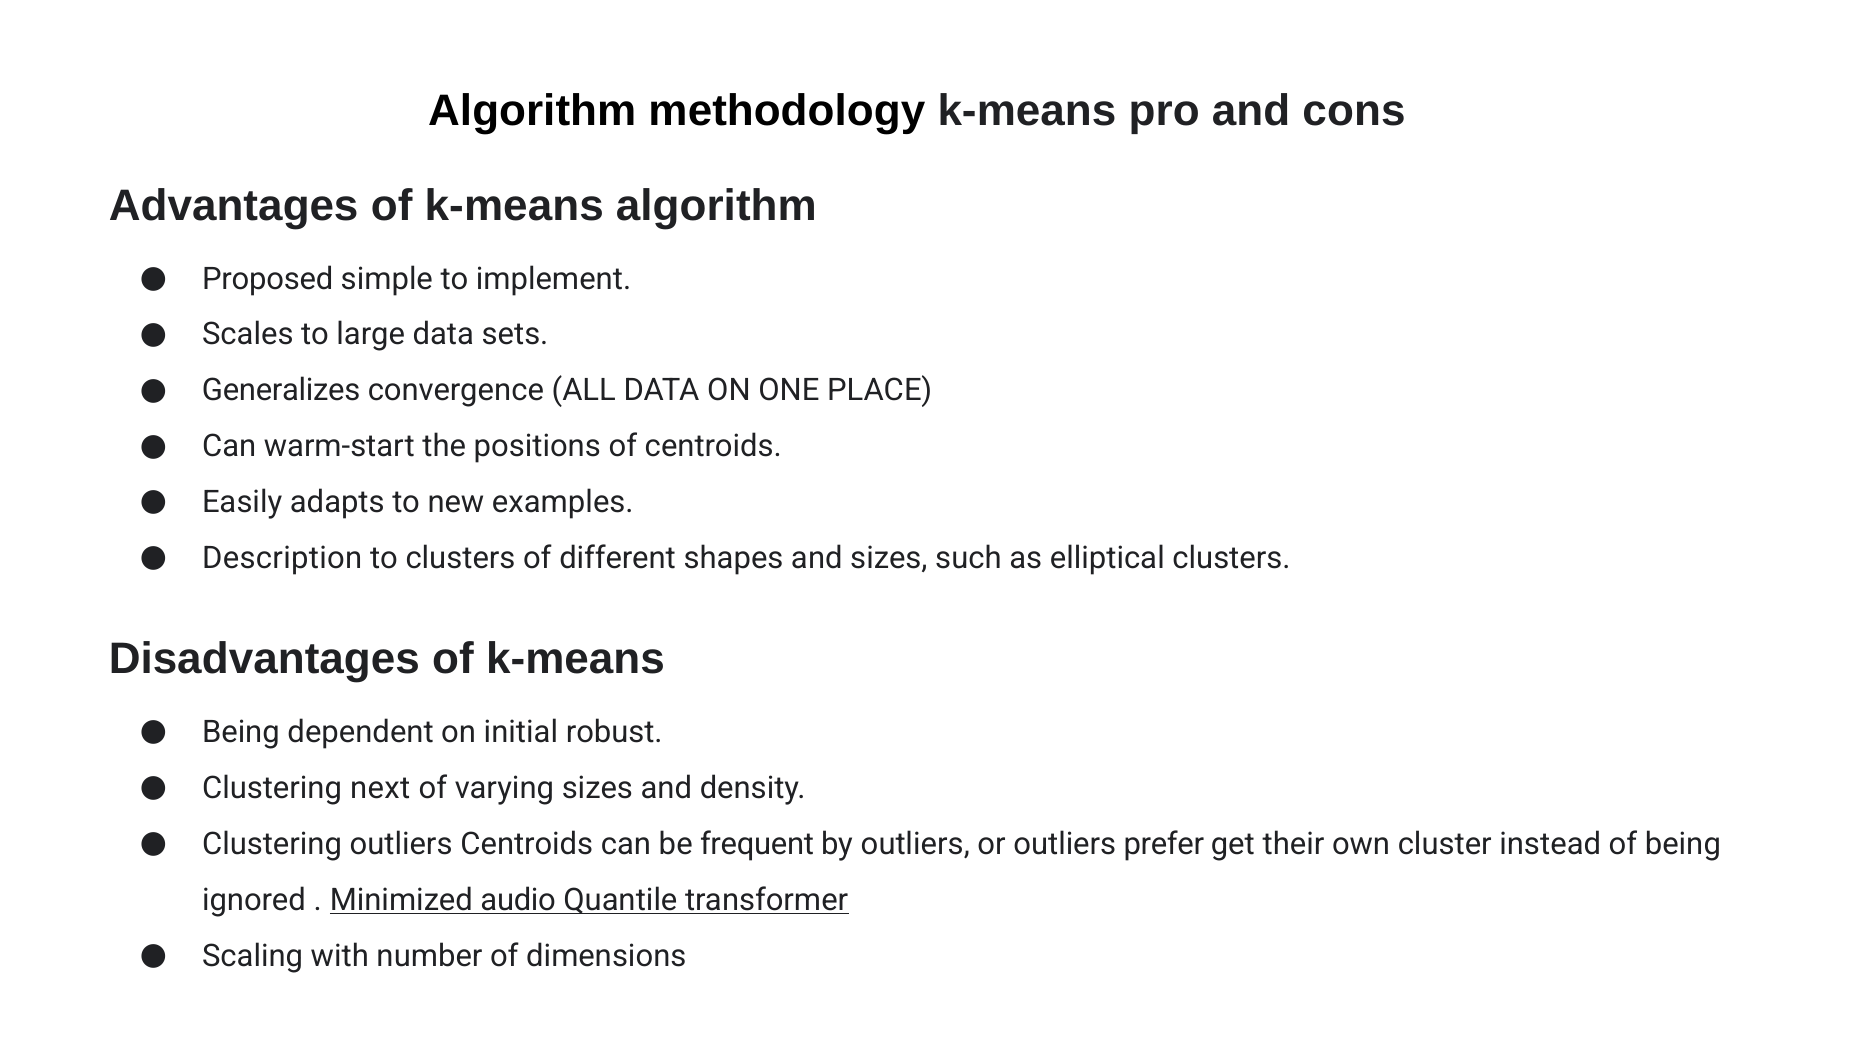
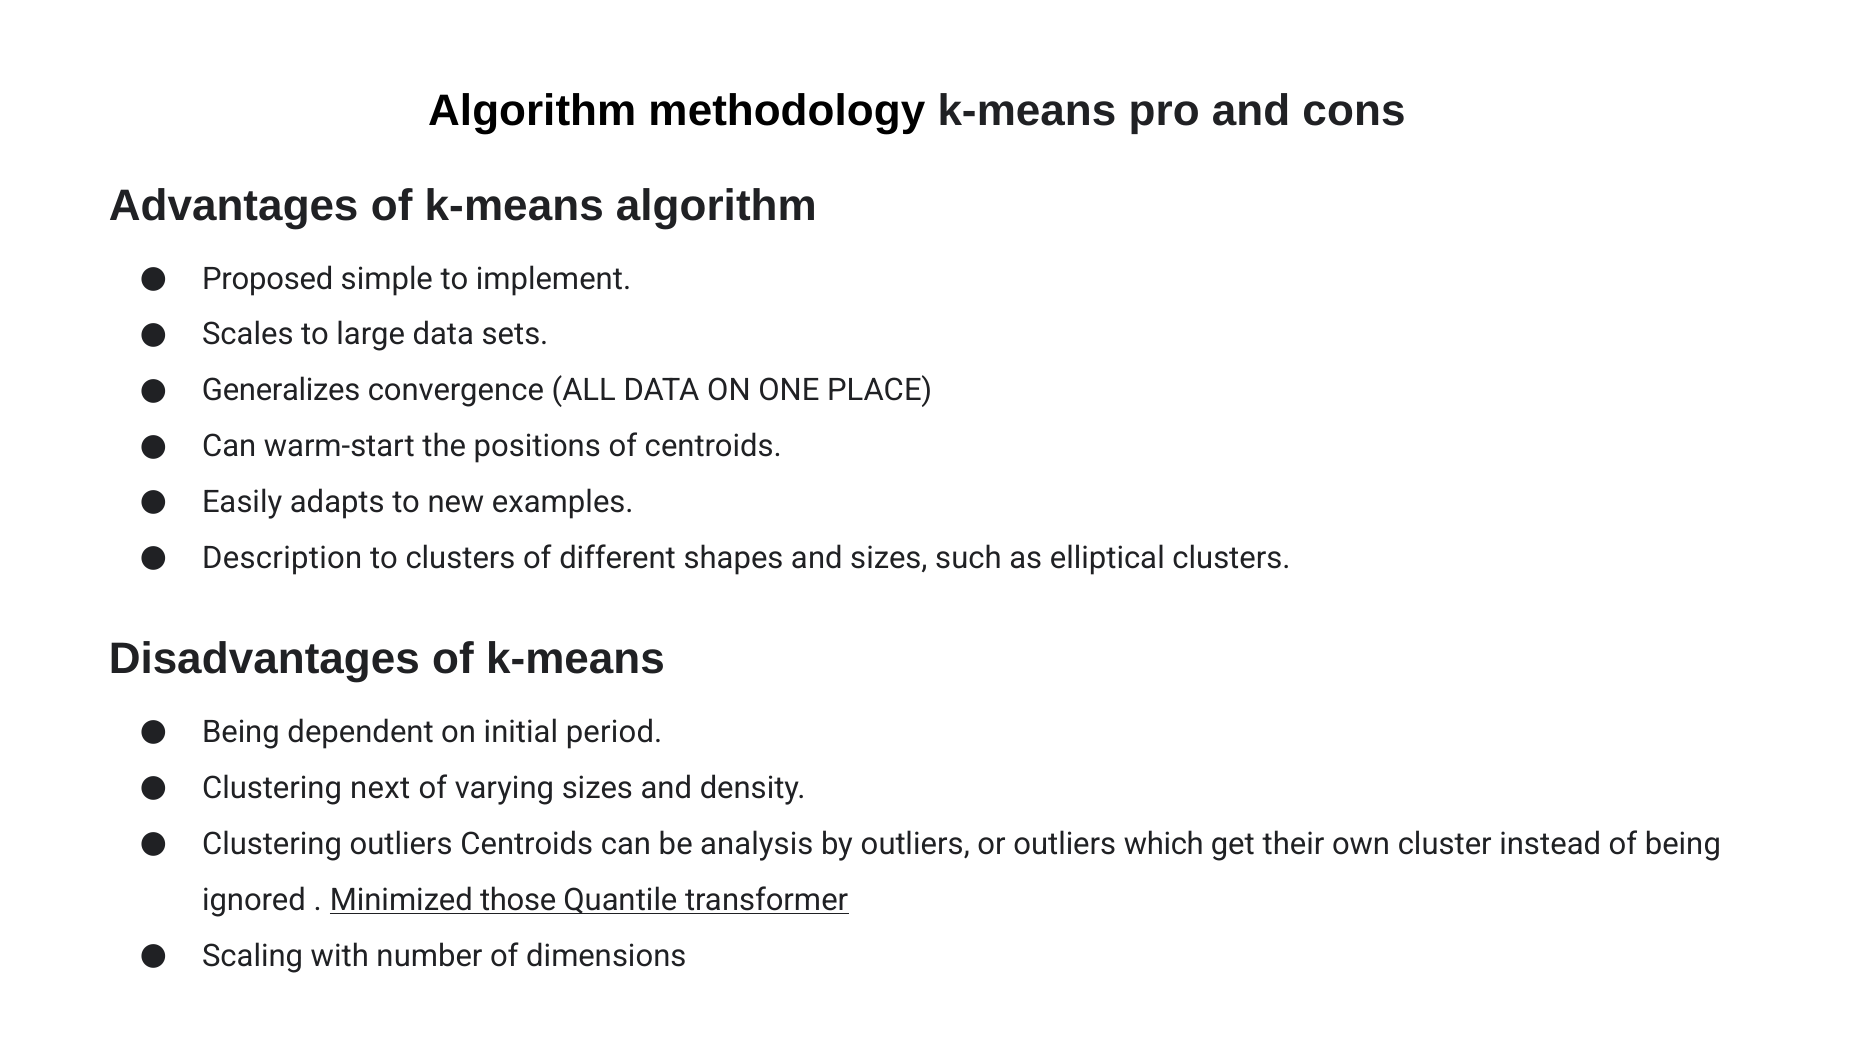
robust: robust -> period (614, 732)
frequent: frequent -> analysis (757, 844)
prefer: prefer -> which (1164, 844)
audio: audio -> those (518, 900)
